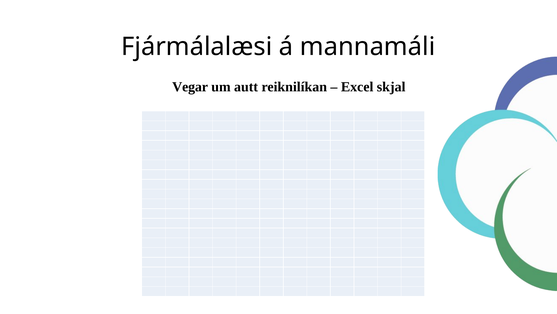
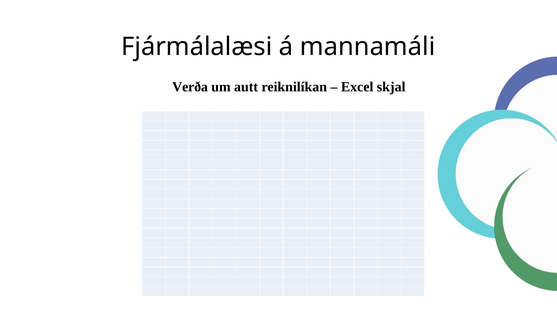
Vegar: Vegar -> Verða (190, 87)
